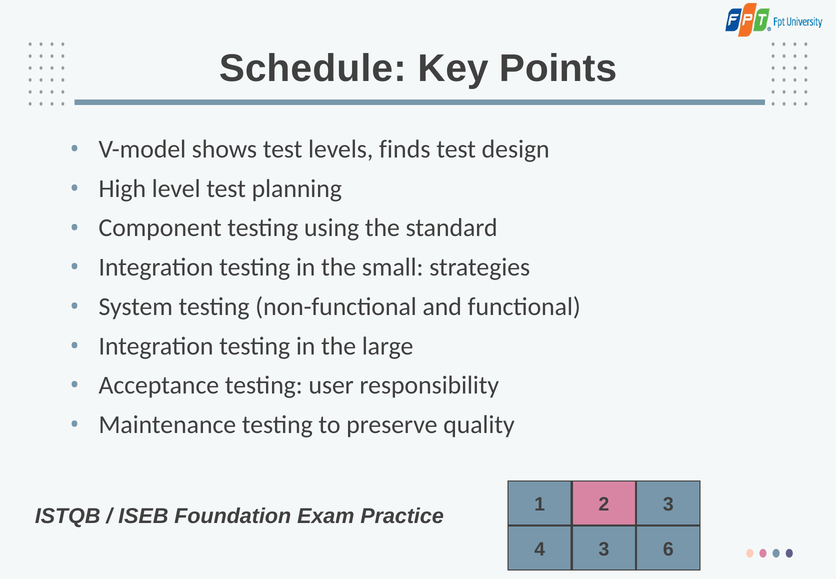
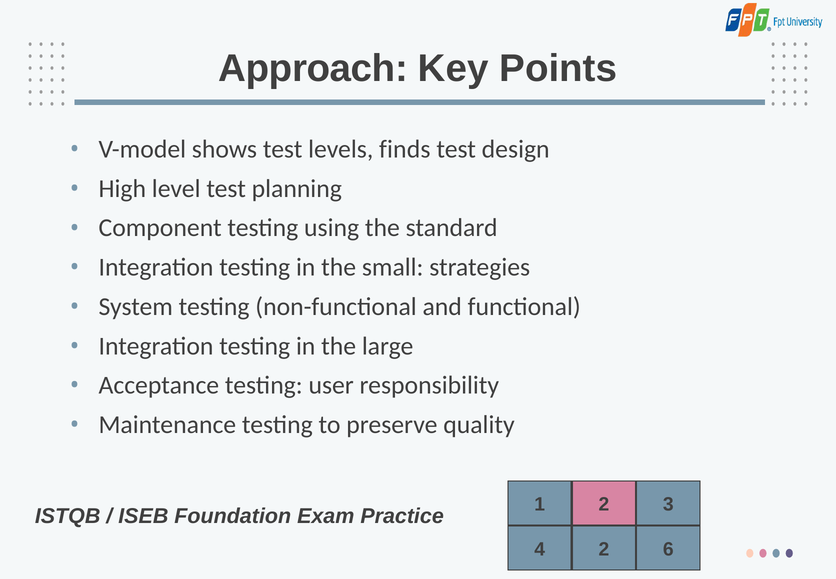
Schedule: Schedule -> Approach (313, 68)
4 3: 3 -> 2 (604, 549)
